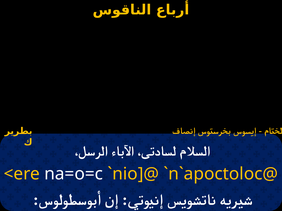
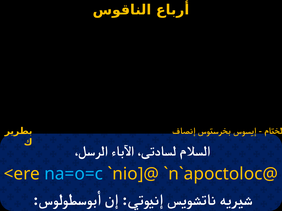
na=o=c colour: white -> light blue (74, 174)
